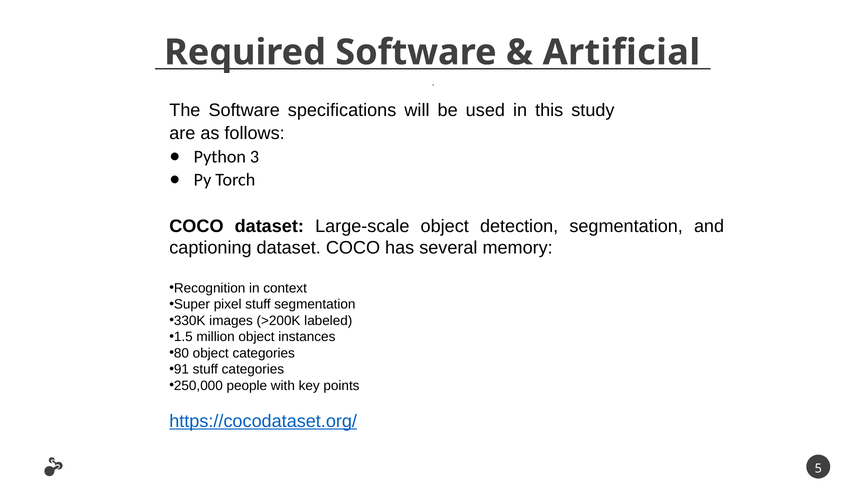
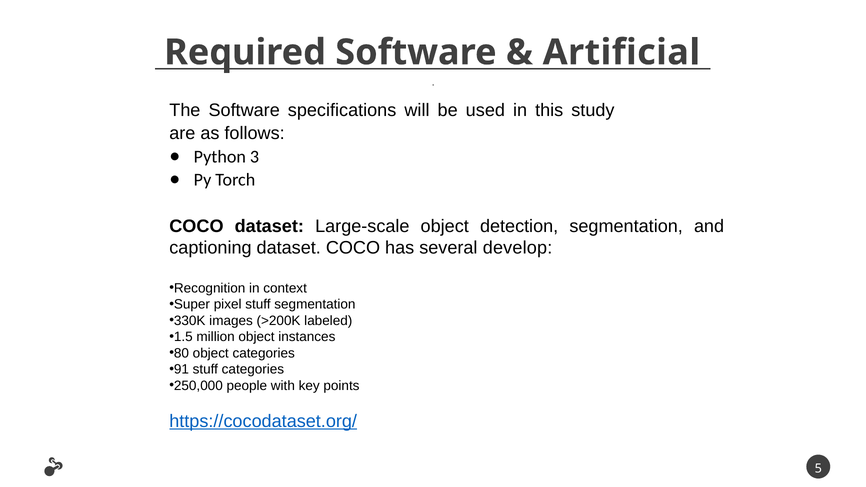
memory: memory -> develop (518, 248)
